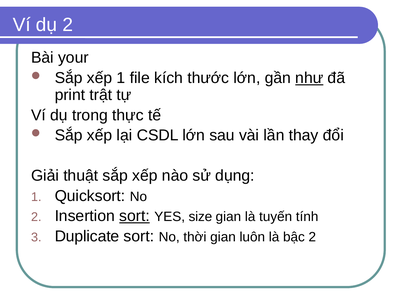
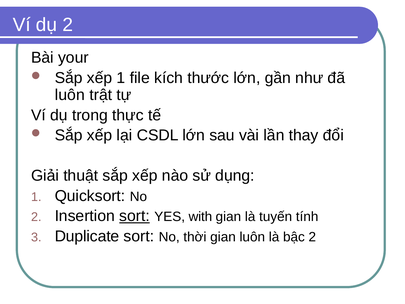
như underline: present -> none (309, 78)
print: print -> luôn (70, 95)
size: size -> with (200, 217)
